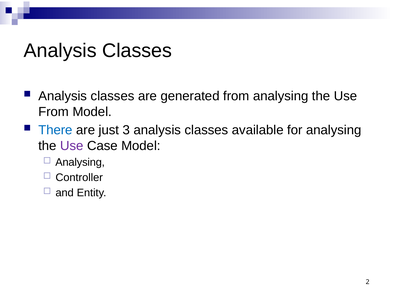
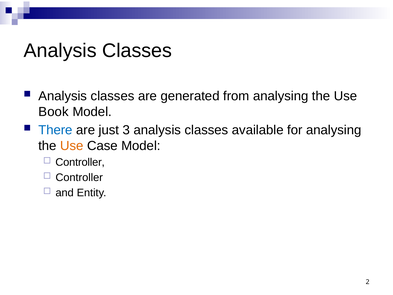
From: From -> Book (54, 112)
Use colour: purple -> orange (72, 146)
Analysing: Analysing -> Controller (80, 162)
